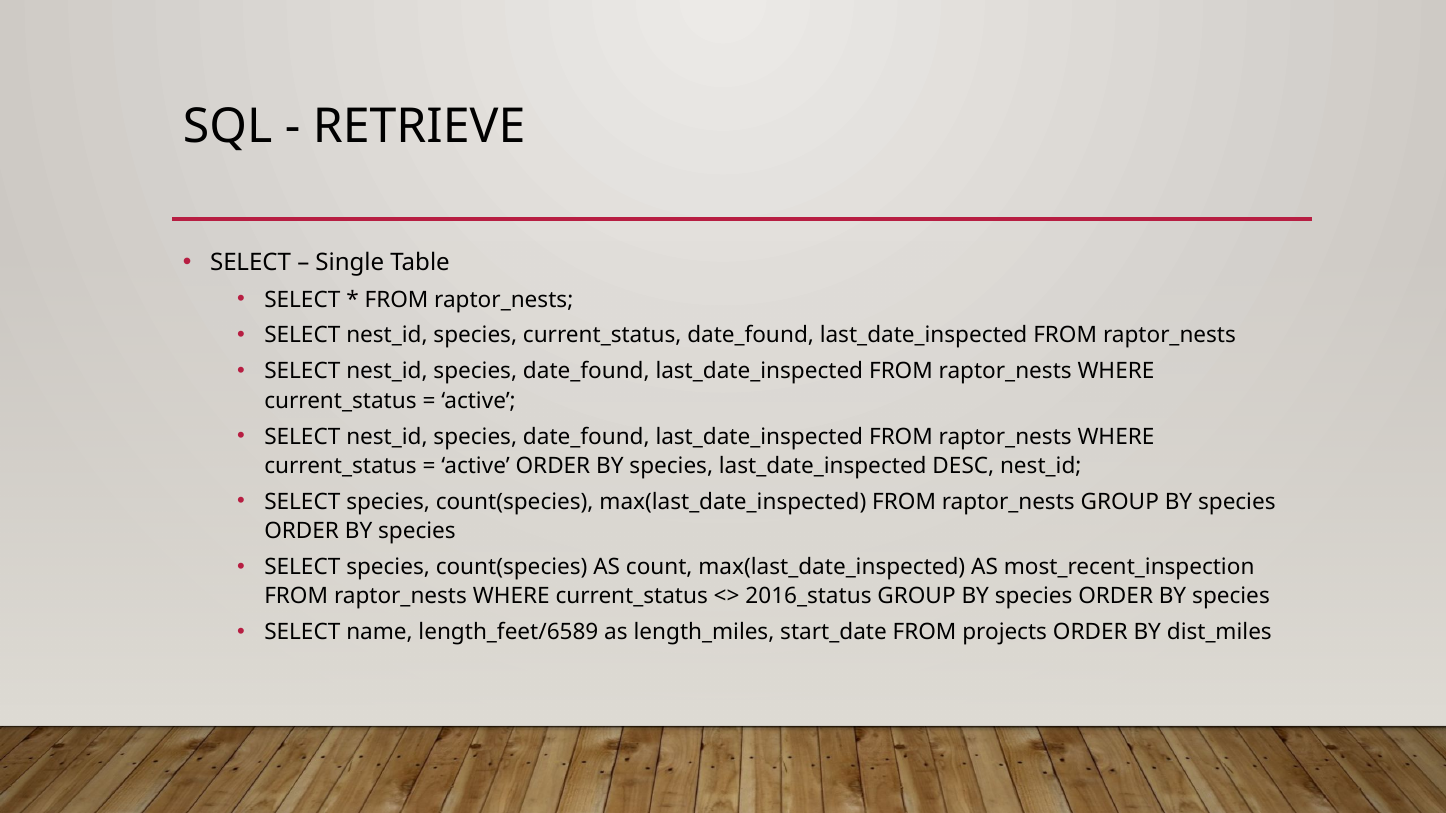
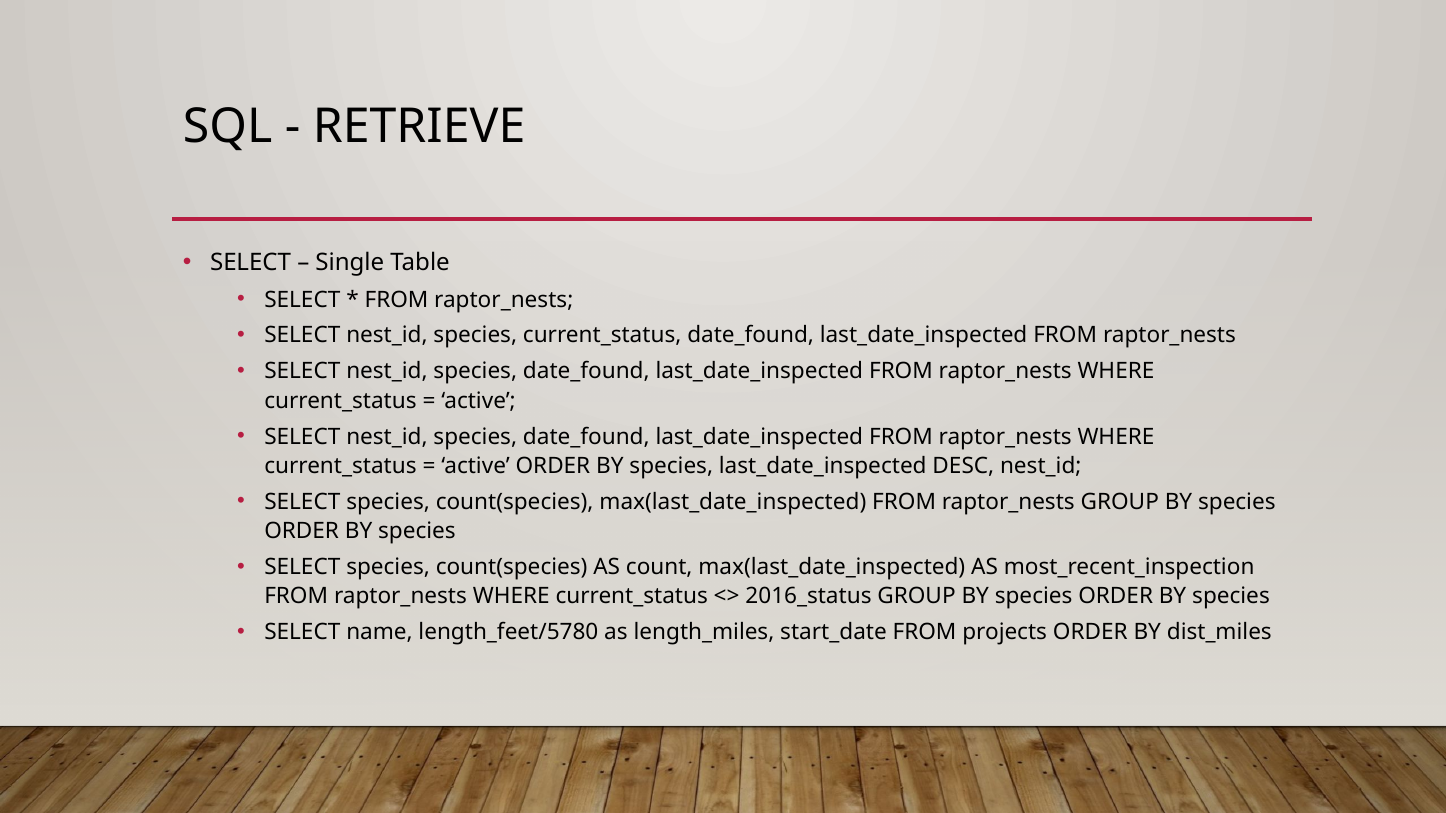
length_feet/6589: length_feet/6589 -> length_feet/5780 (508, 633)
